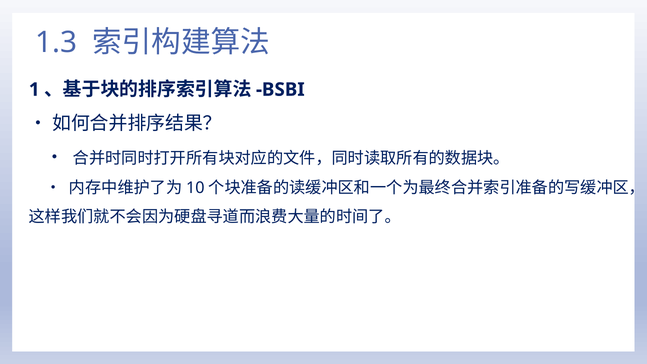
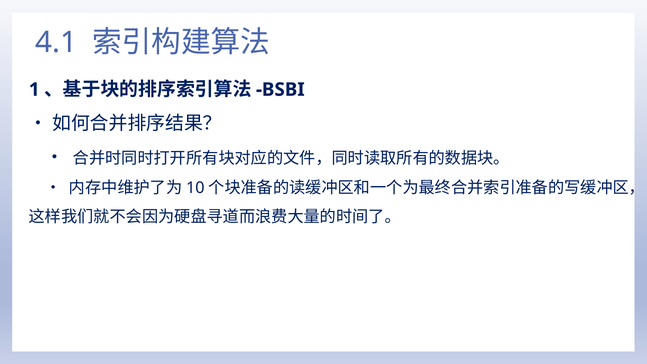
1.3: 1.3 -> 4.1 (56, 42)
